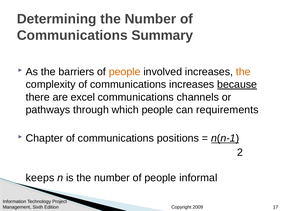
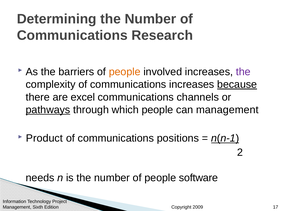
Summary: Summary -> Research (162, 35)
the colour: orange -> purple (243, 72)
pathways underline: none -> present (48, 110)
can requirements: requirements -> management (227, 110)
Chapter: Chapter -> Product (44, 138)
keeps: keeps -> needs (40, 178)
informal: informal -> software (198, 178)
